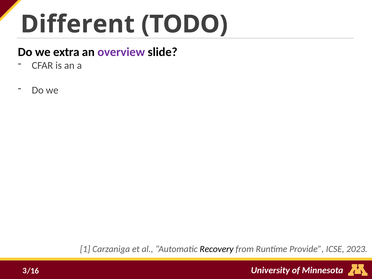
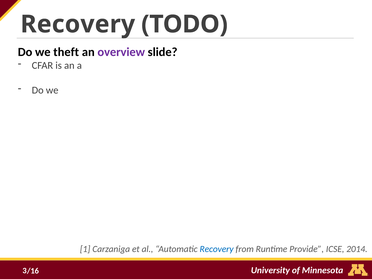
Different: Different -> Recovery (78, 24)
extra: extra -> theft (66, 52)
Recovery colour: black -> blue (217, 249)
2023: 2023 -> 2014 (357, 249)
